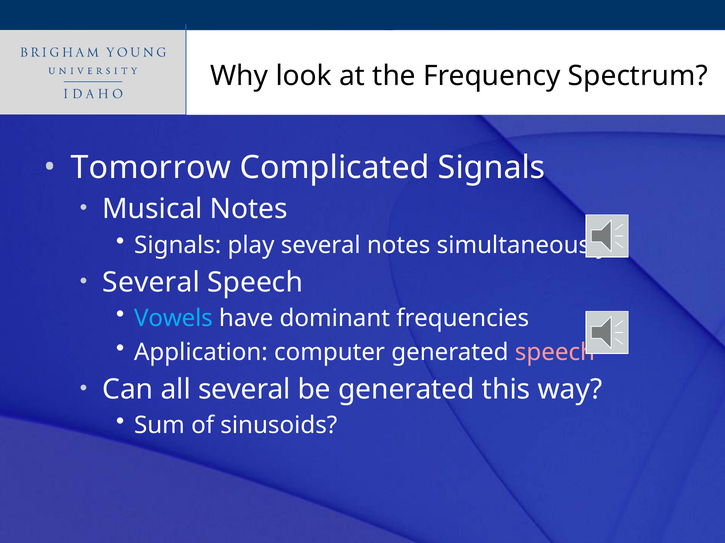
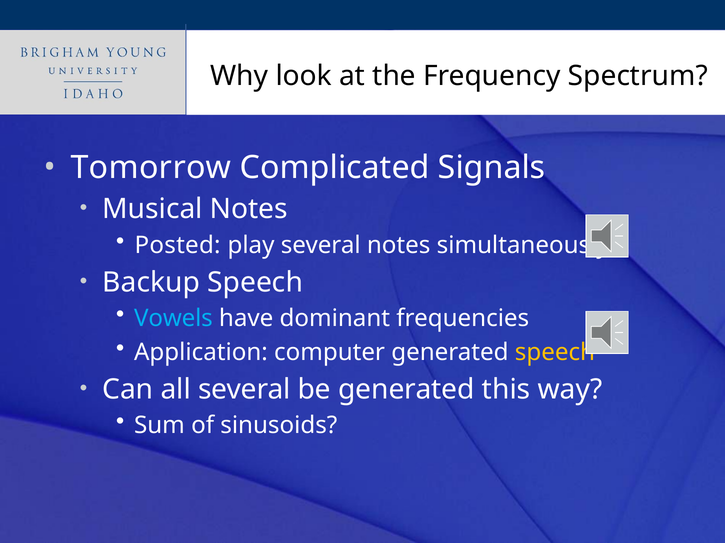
Signals: Signals -> Posted (178, 245)
Several: Several -> Backup (151, 283)
speech colour: pink -> yellow (555, 353)
